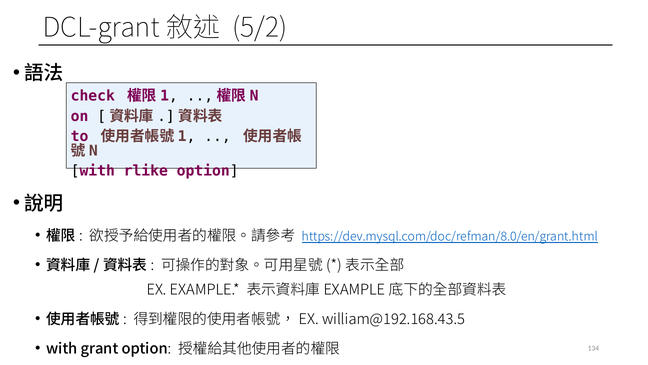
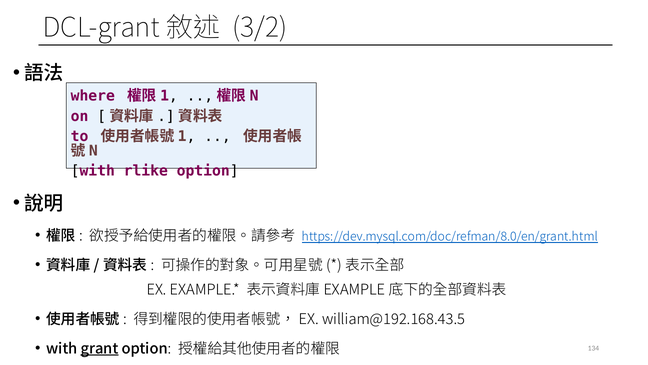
5/2: 5/2 -> 3/2 (260, 28)
check: check -> where (93, 96)
grant underline: none -> present (100, 348)
